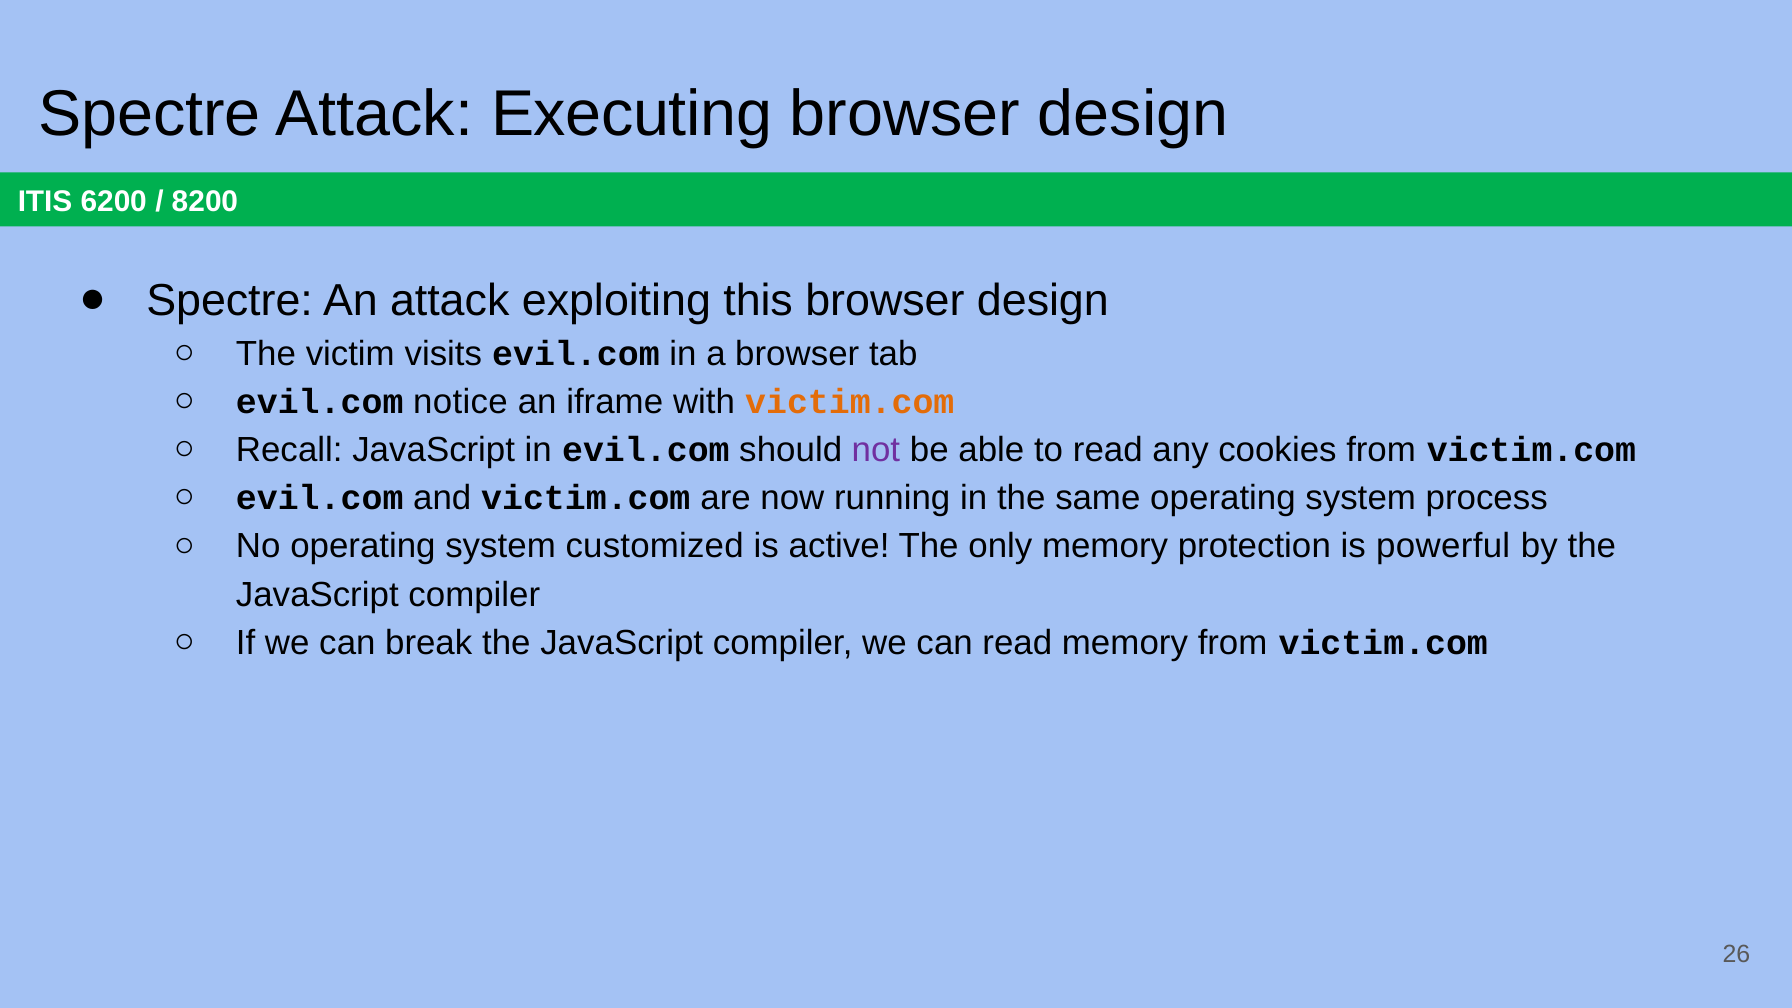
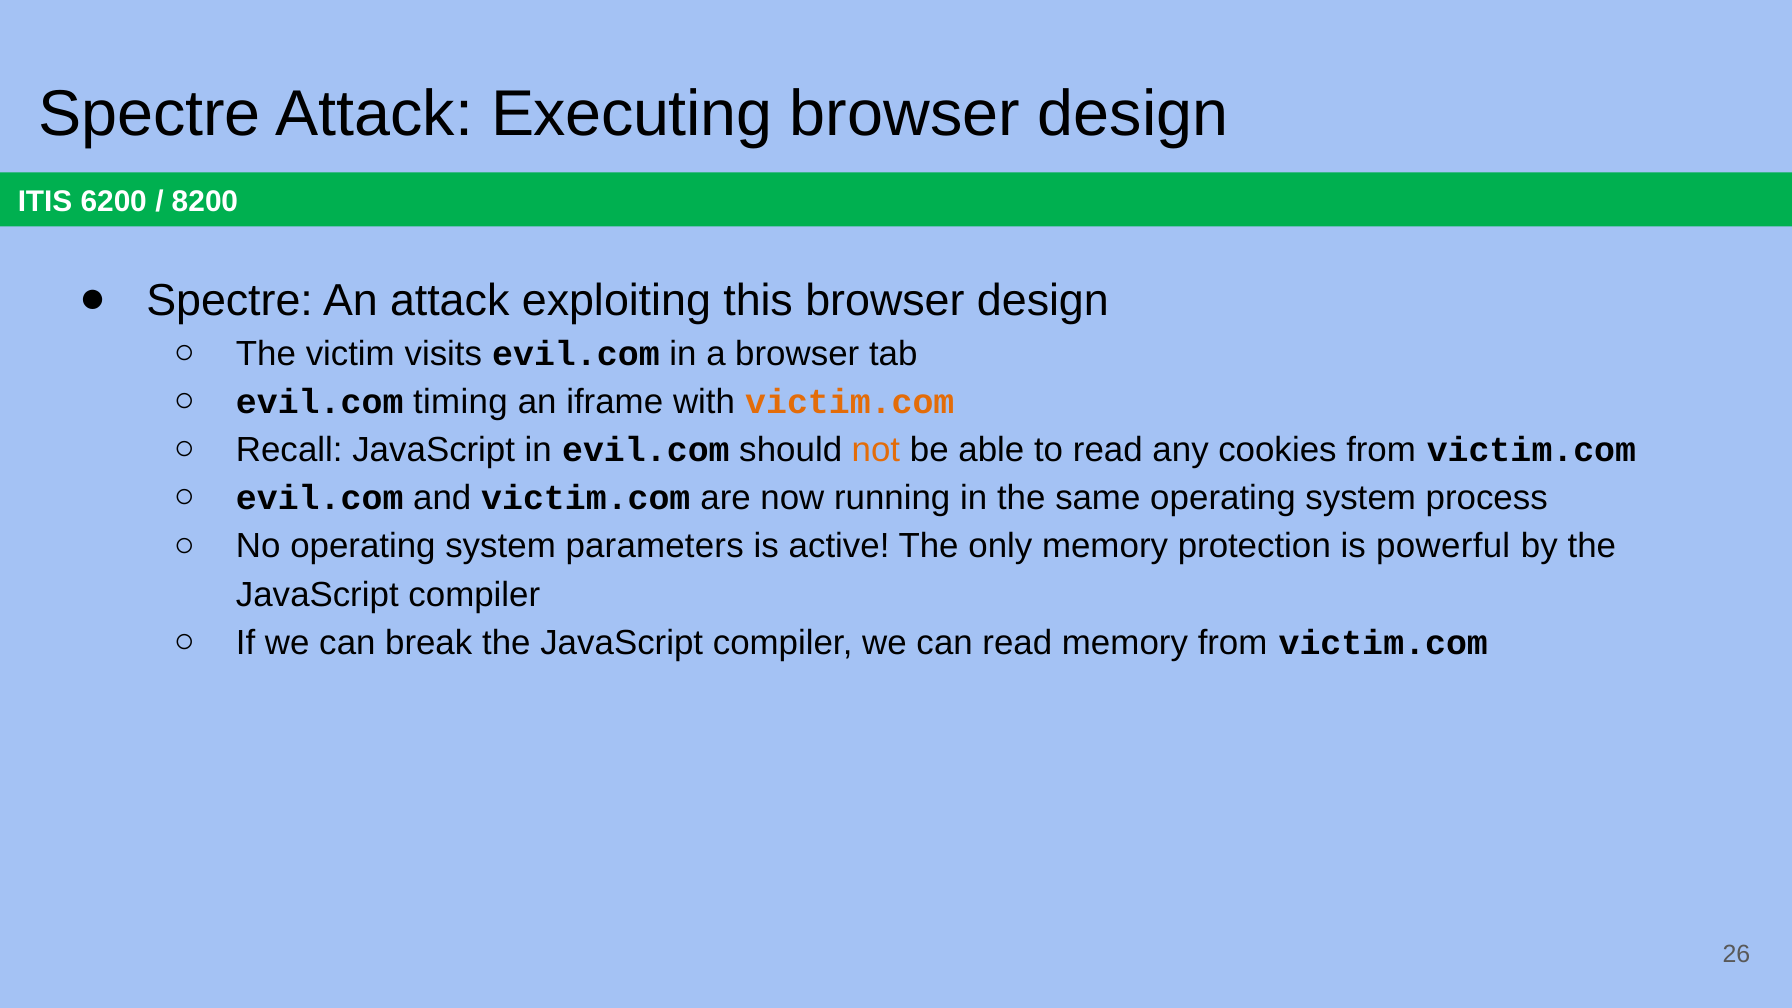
notice: notice -> timing (460, 402)
not colour: purple -> orange (876, 450)
customized: customized -> parameters (655, 546)
